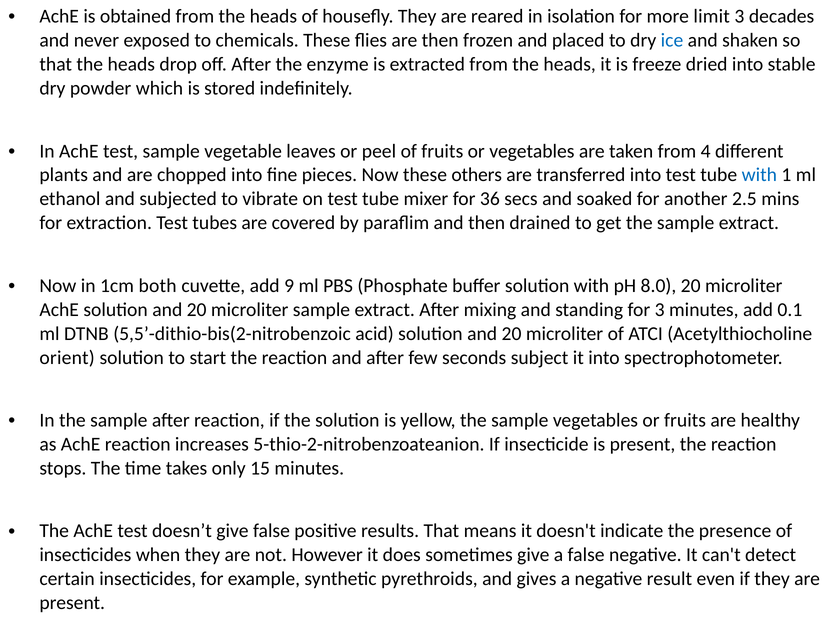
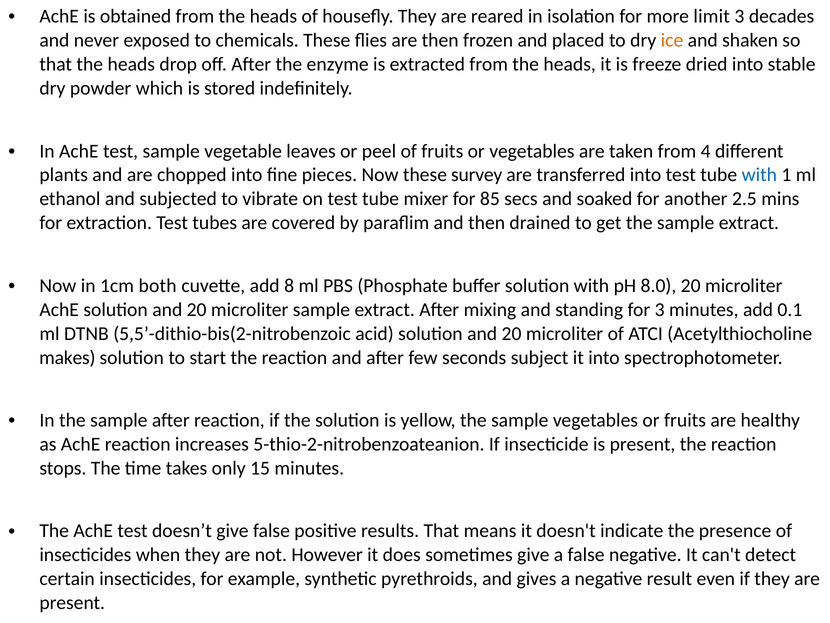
ice colour: blue -> orange (672, 40)
others: others -> survey (477, 175)
36: 36 -> 85 (490, 199)
9: 9 -> 8 (289, 285)
orient: orient -> makes (67, 357)
